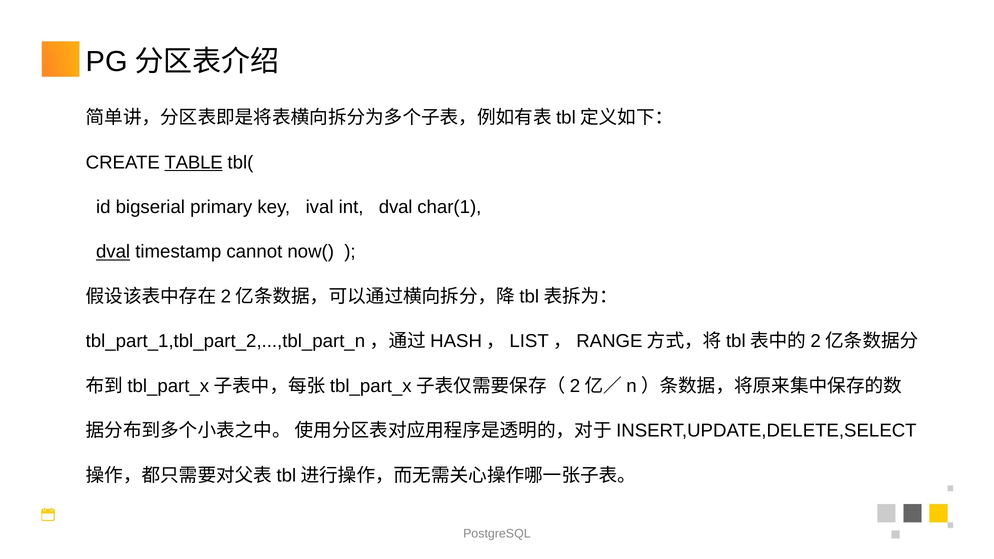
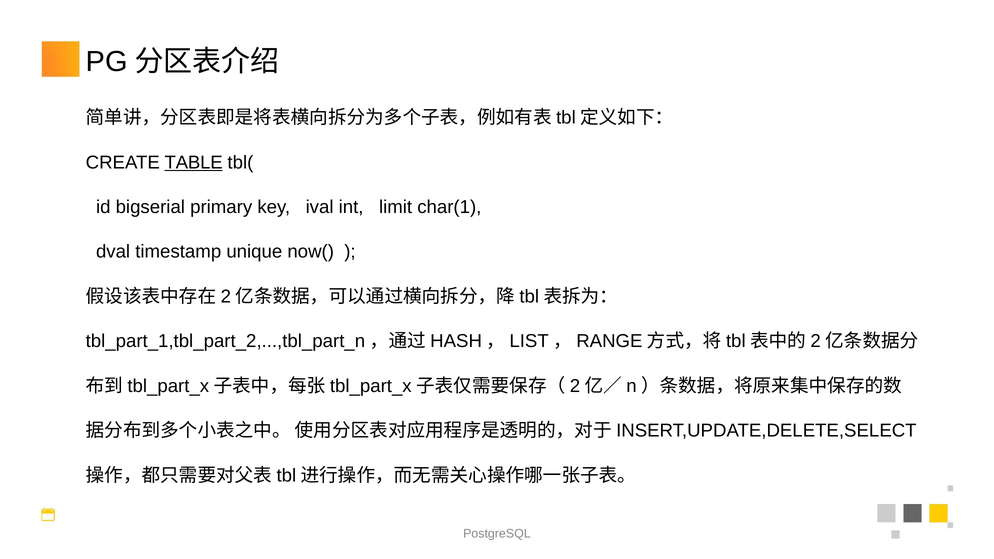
int dval: dval -> limit (396, 207)
dval underline: present -> none (113, 252)
cannot: cannot -> unique (254, 252)
